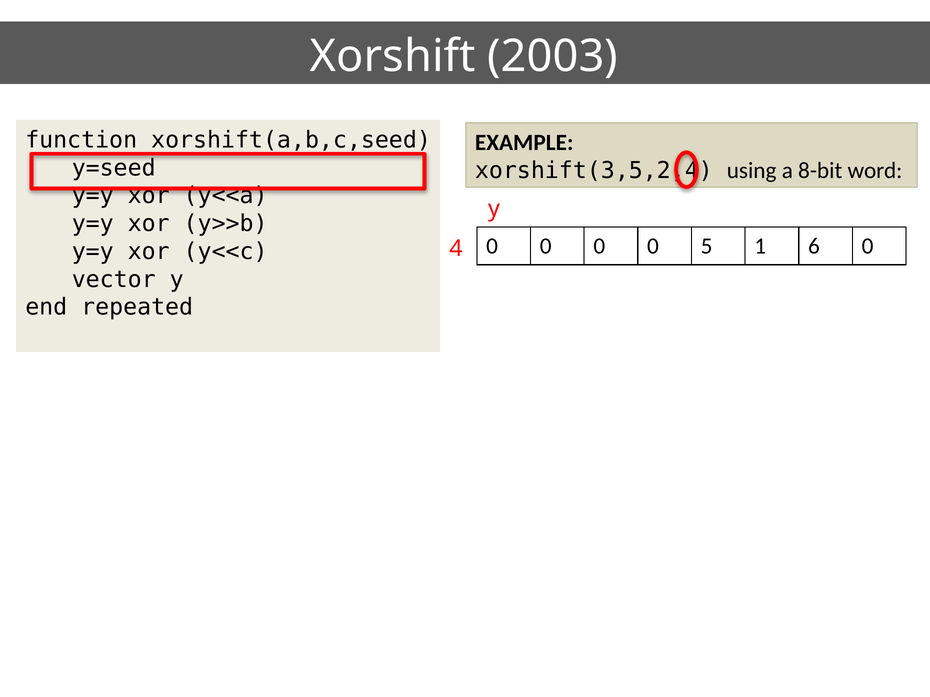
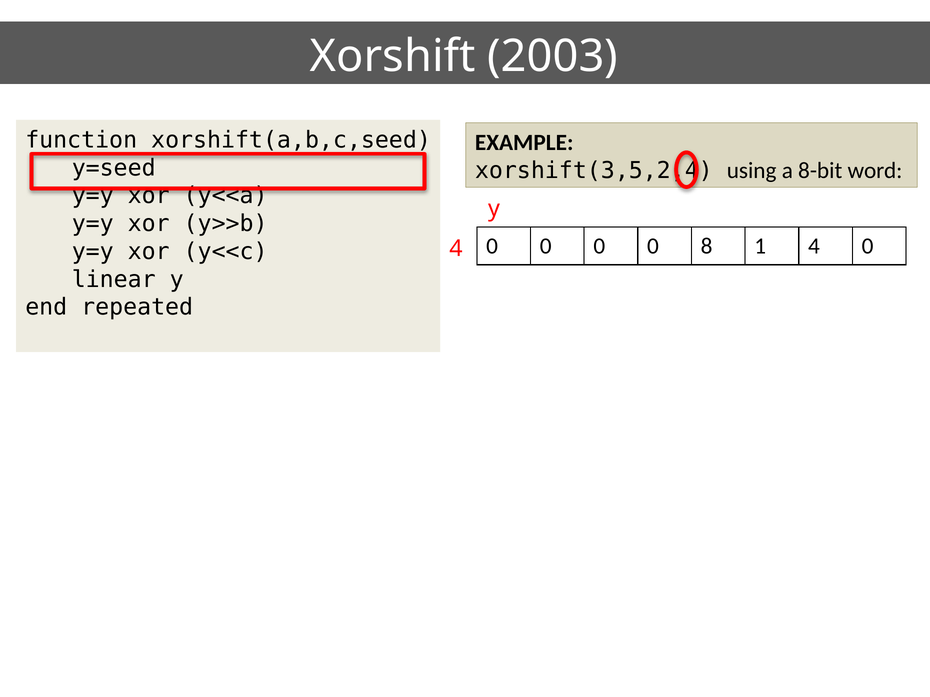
5: 5 -> 8 (707, 246)
1 6: 6 -> 4 (814, 246)
vector: vector -> linear (114, 280)
